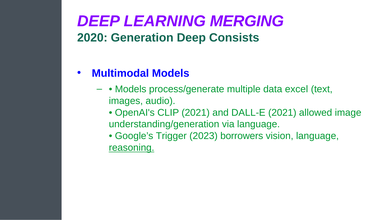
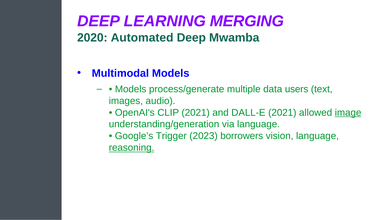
Generation: Generation -> Automated (142, 38)
Consists: Consists -> Mwamba (234, 38)
excel: excel -> users (297, 89)
image underline: none -> present (348, 112)
